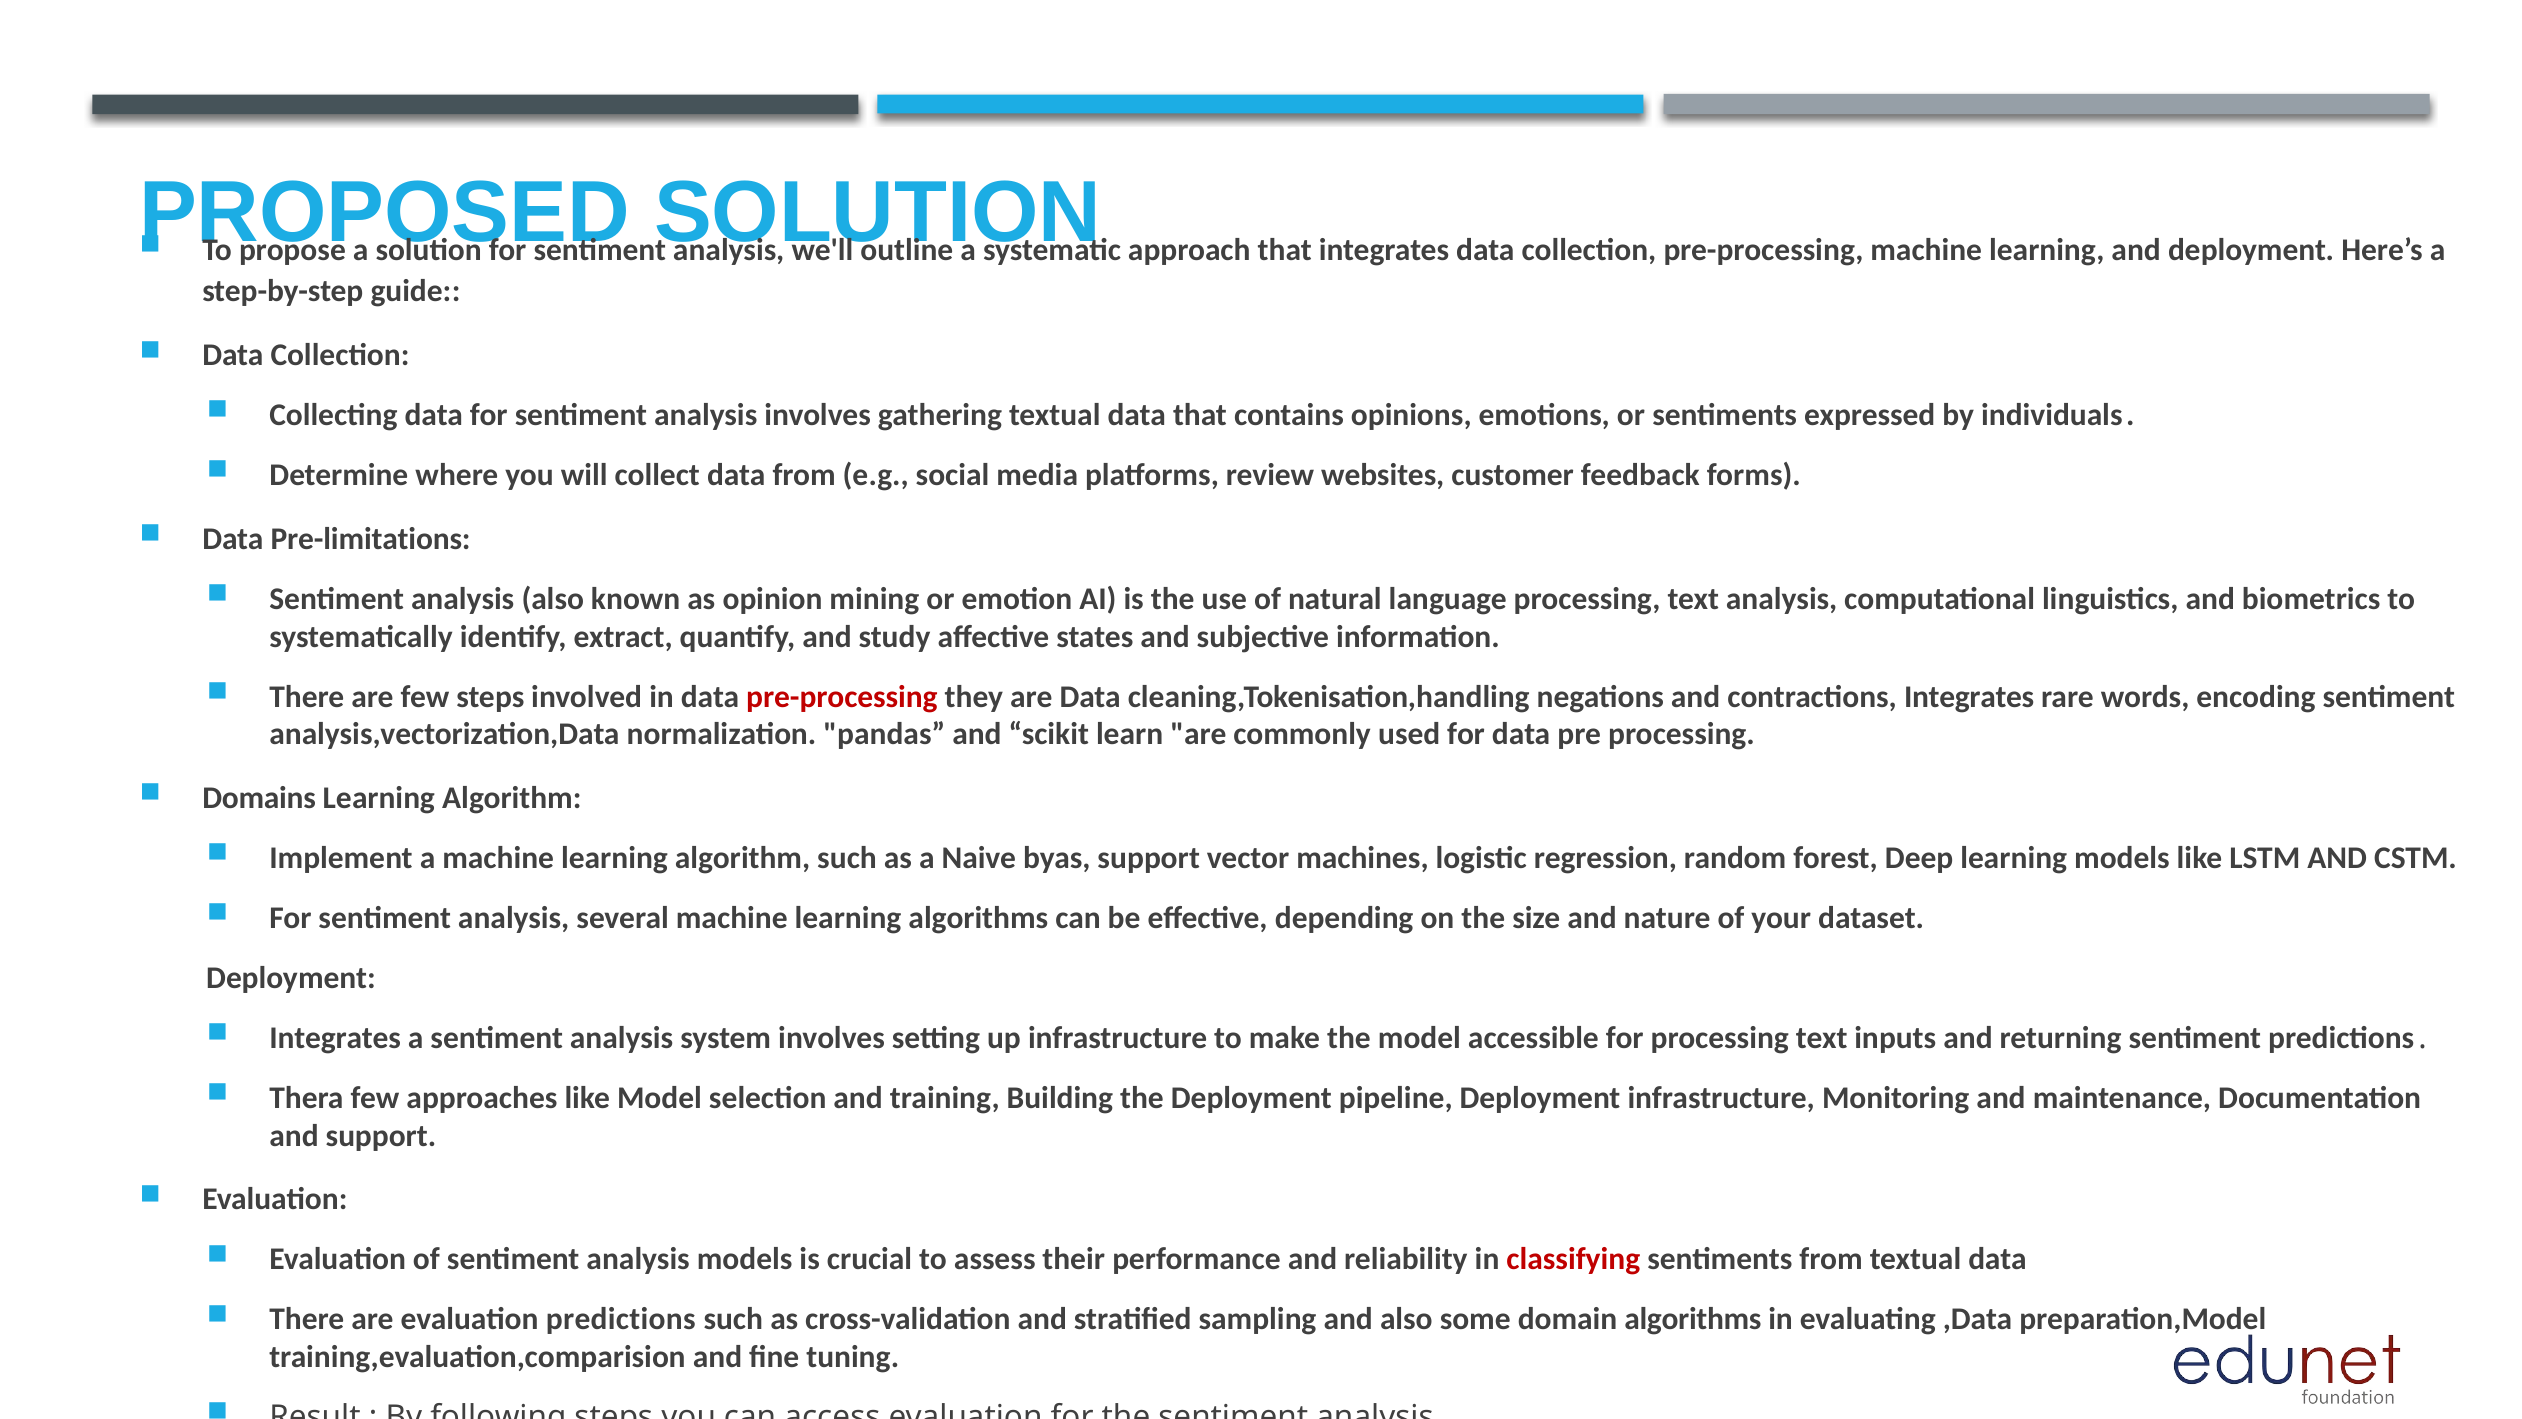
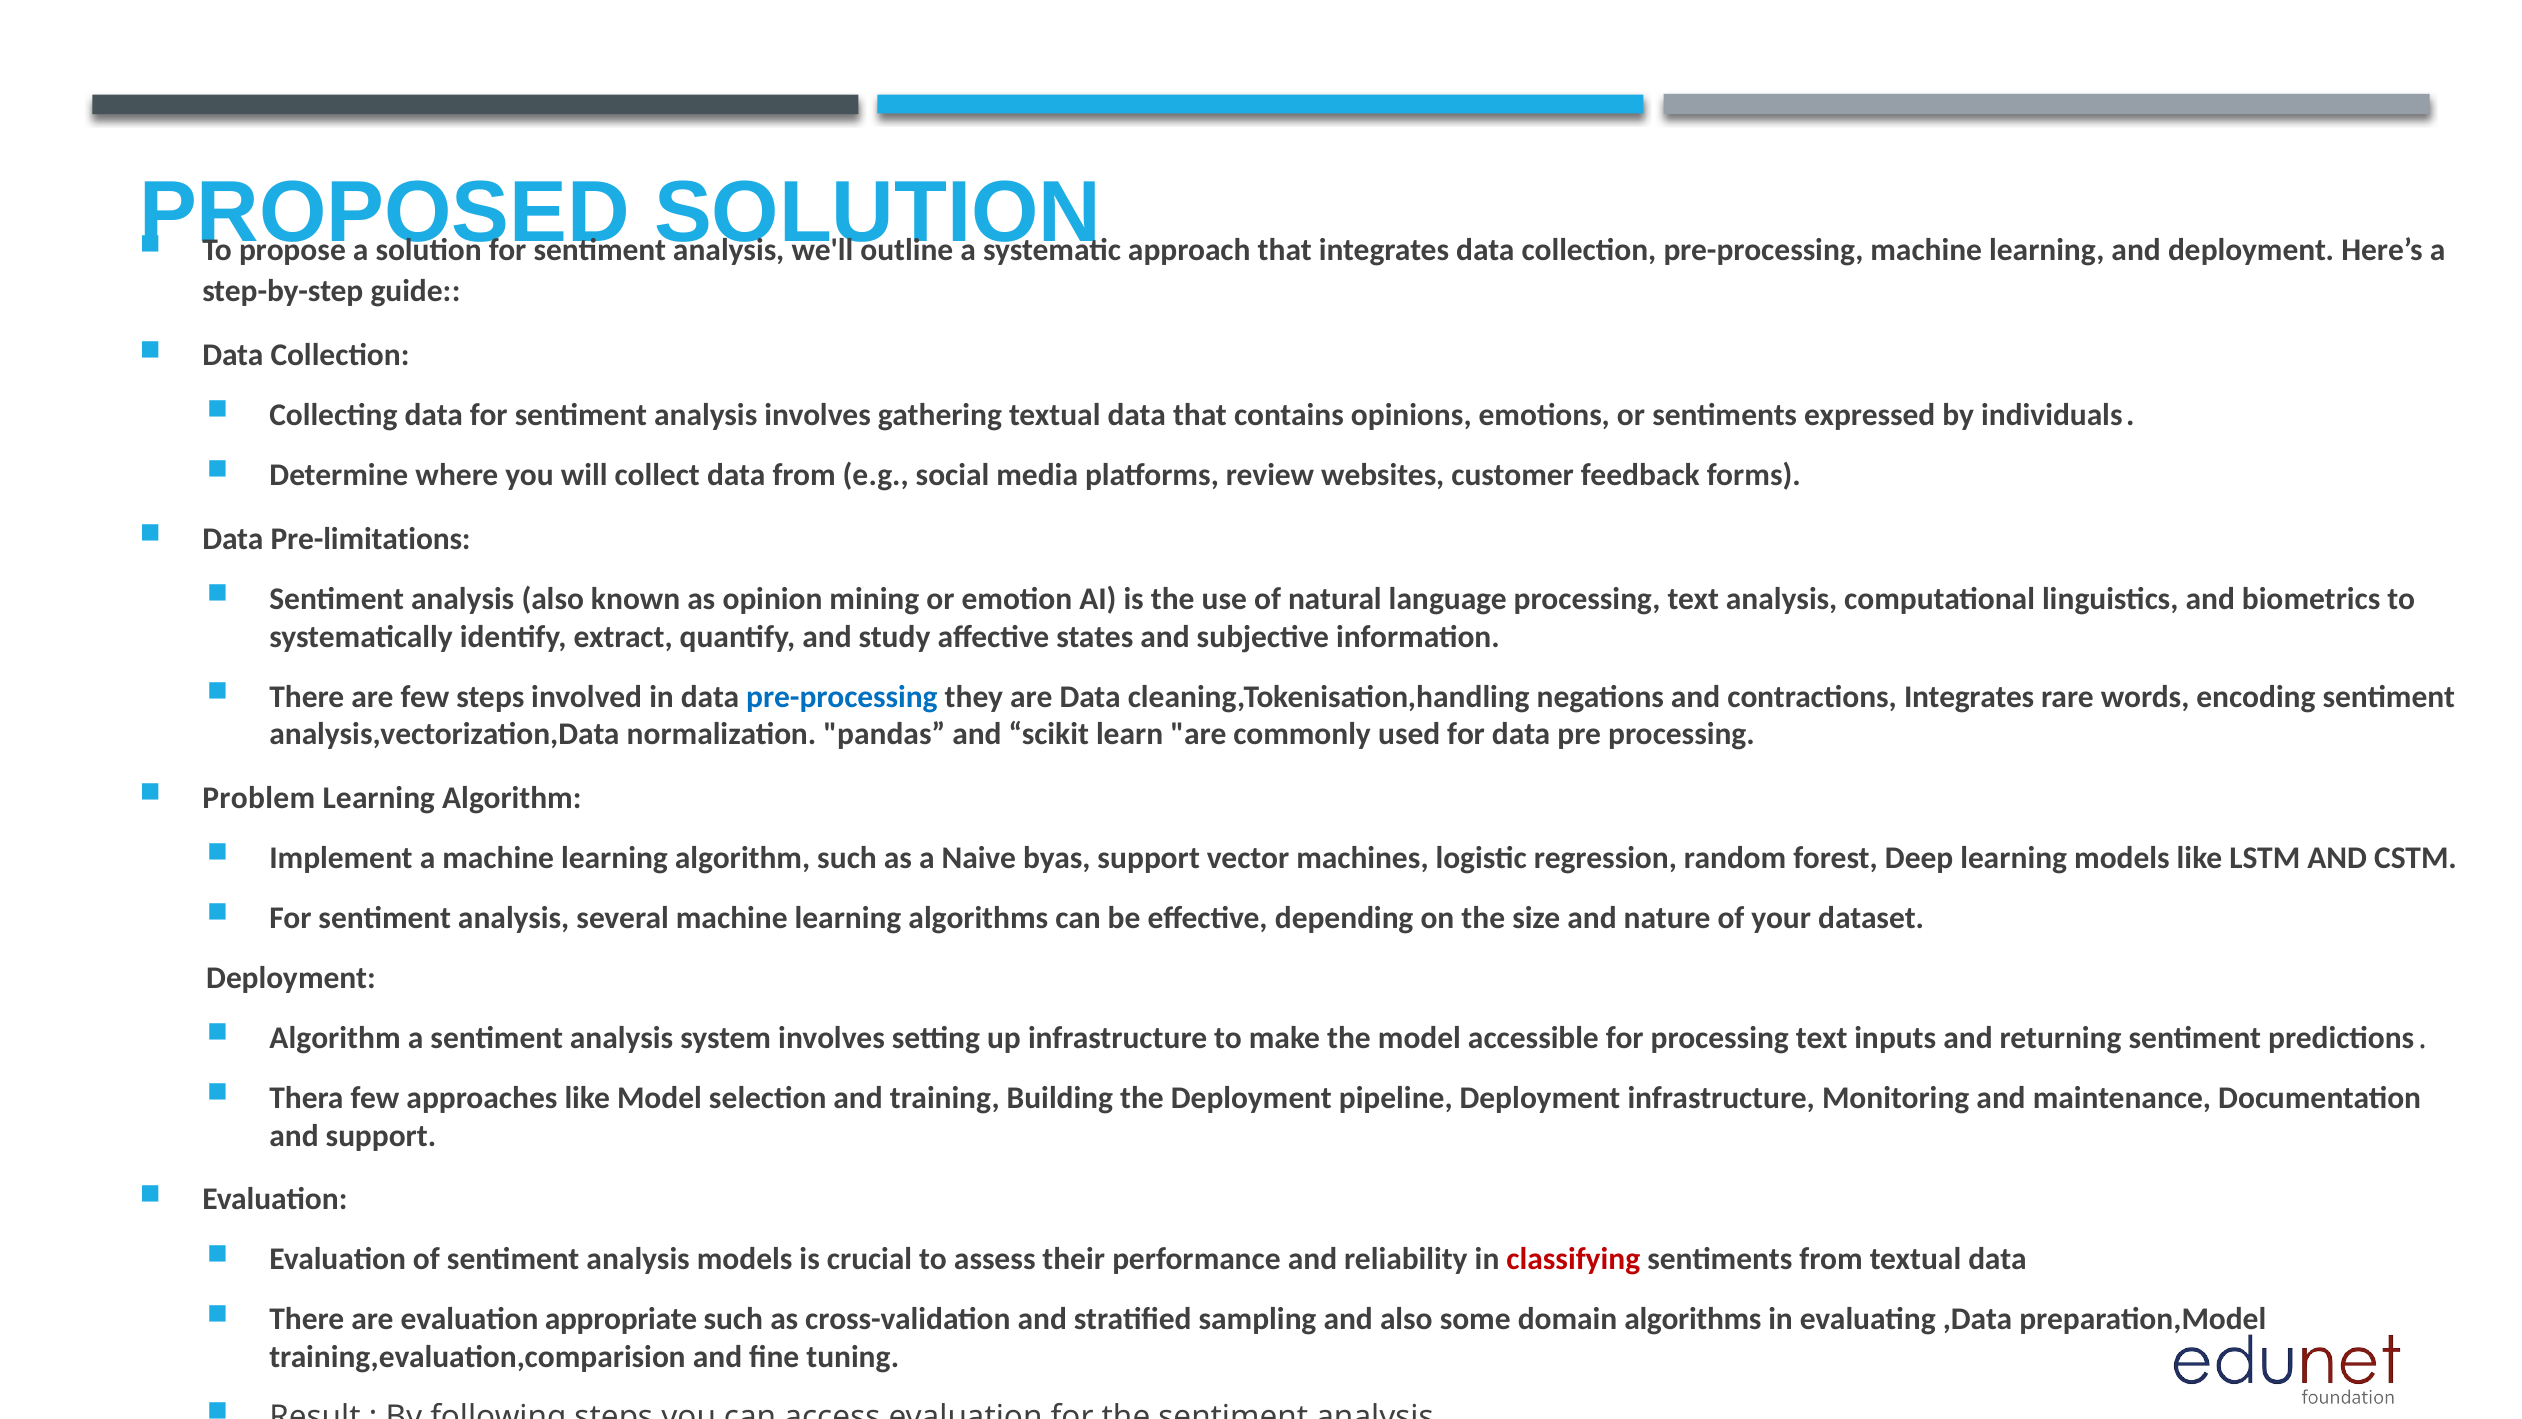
pre-processing colour: red -> blue (842, 696)
Domains: Domains -> Problem (259, 798)
Integrates: Integrates -> Algorithm (335, 1038)
evaluation predictions: predictions -> appropriate (621, 1319)
